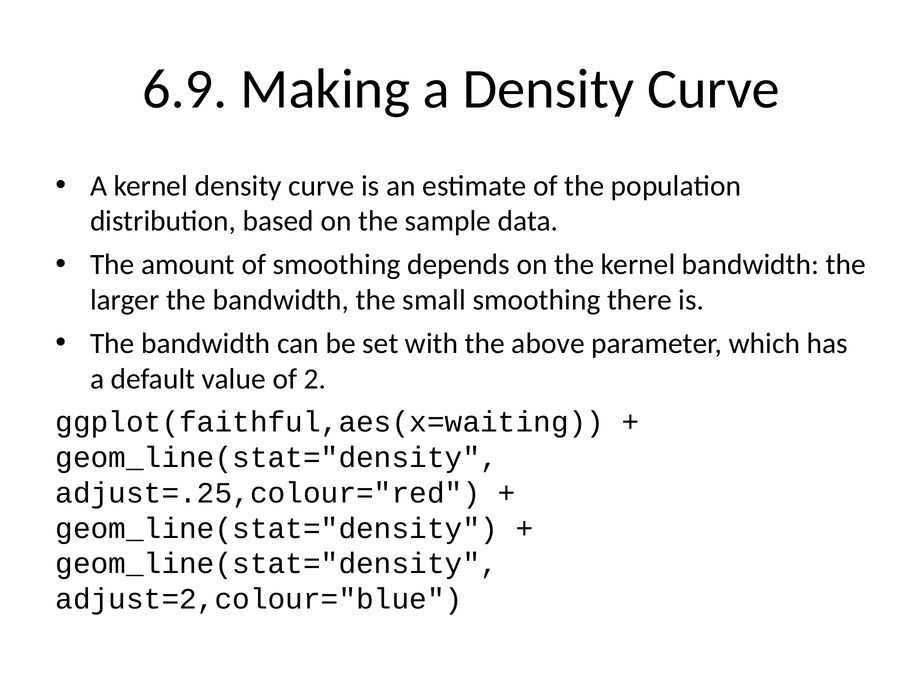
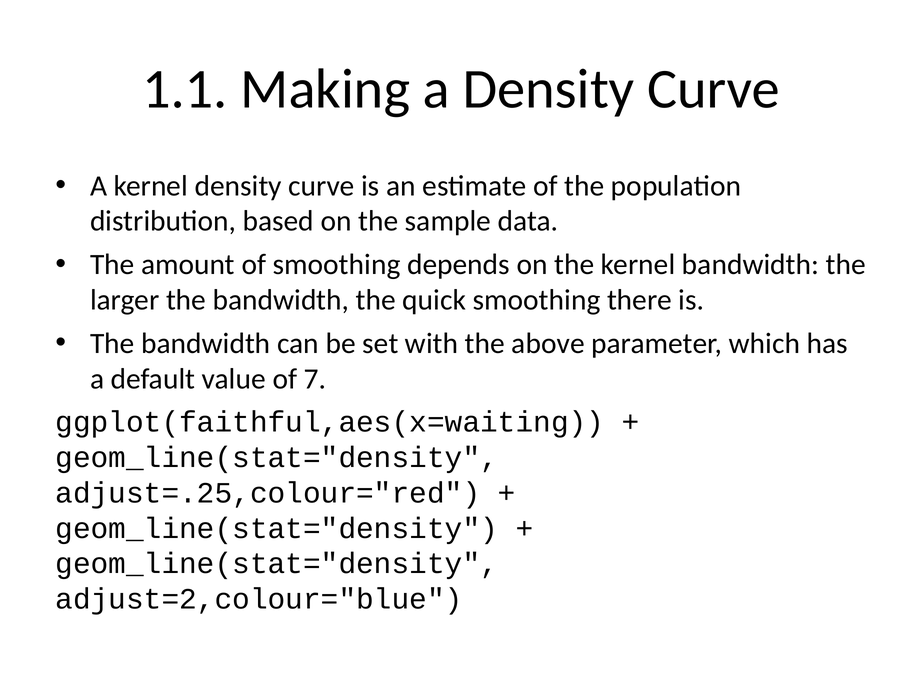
6.9: 6.9 -> 1.1 (185, 89)
small: small -> quick (434, 300)
2: 2 -> 7 (315, 379)
